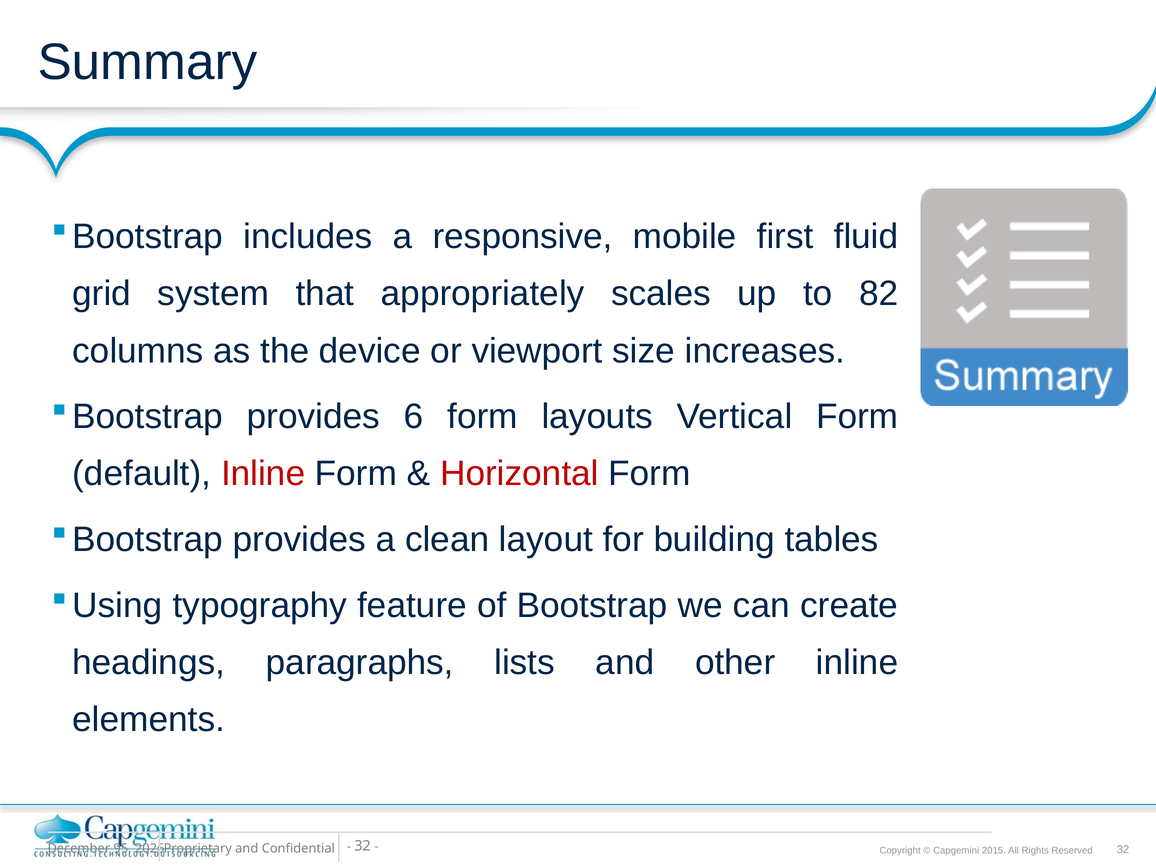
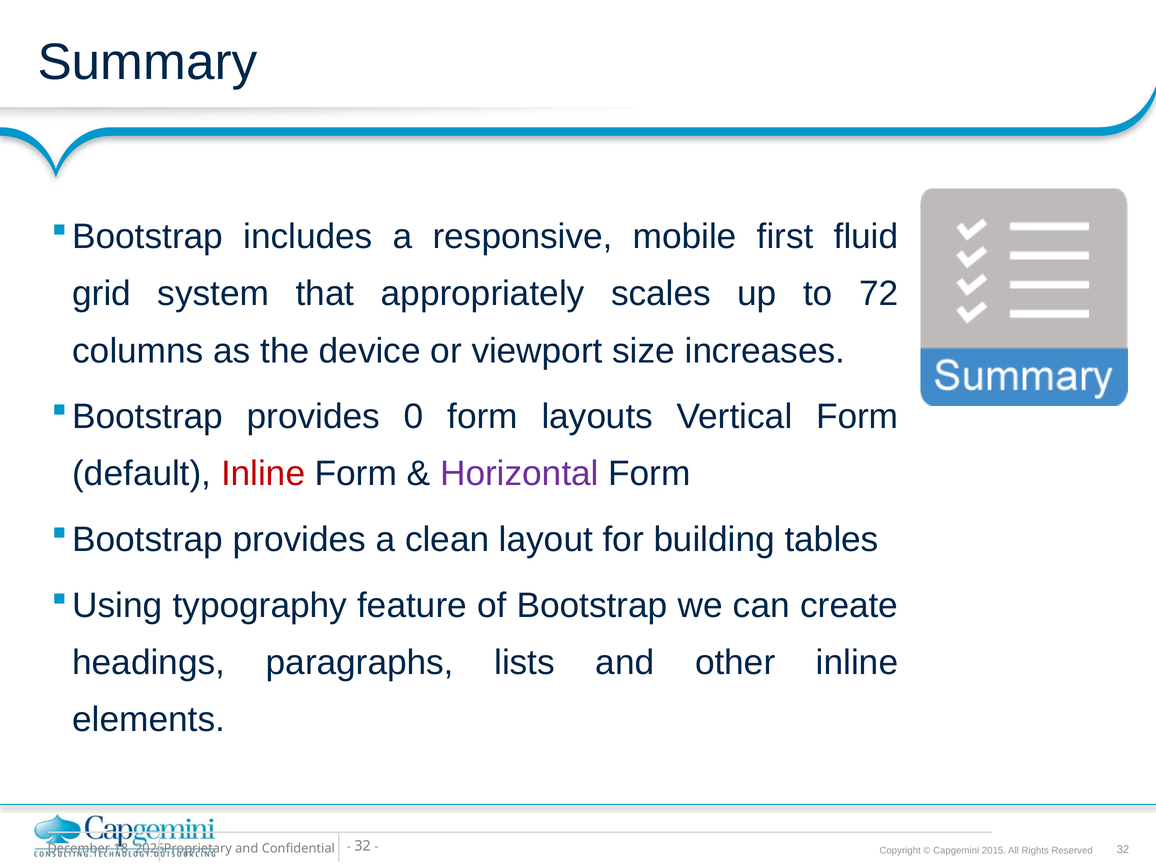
82: 82 -> 72 (879, 294)
6: 6 -> 0 (414, 417)
Horizontal colour: red -> purple (519, 474)
95: 95 -> 18 (123, 848)
